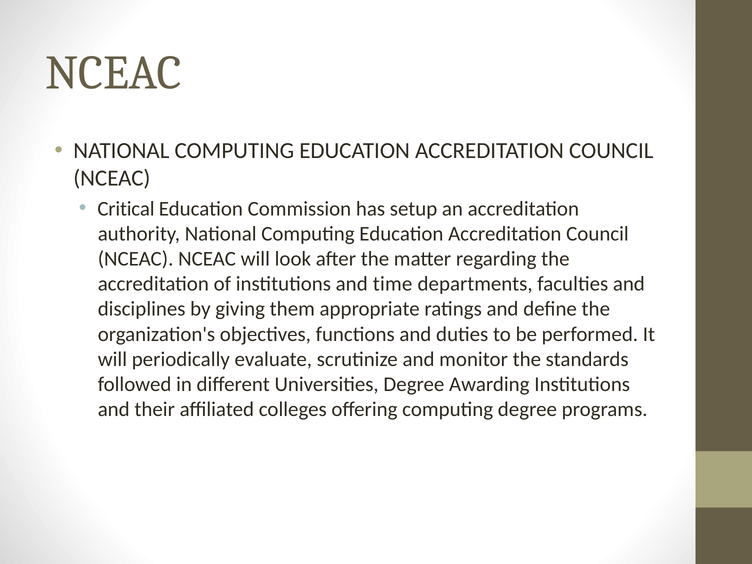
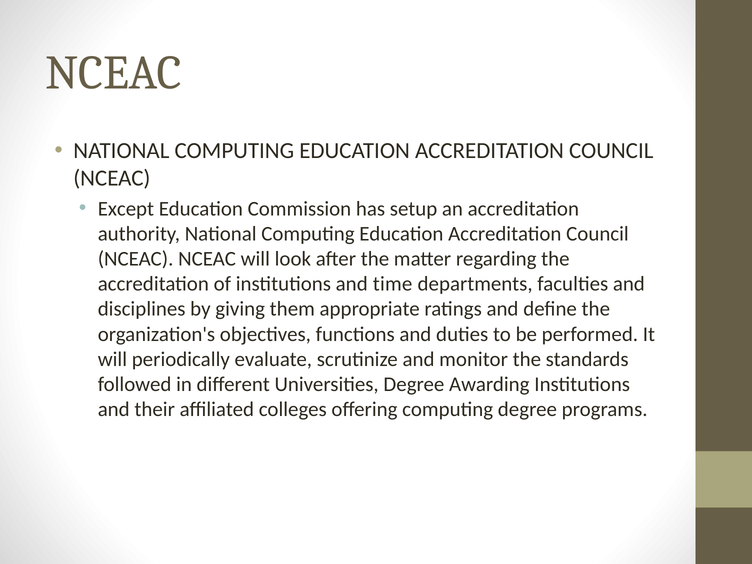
Critical: Critical -> Except (126, 209)
